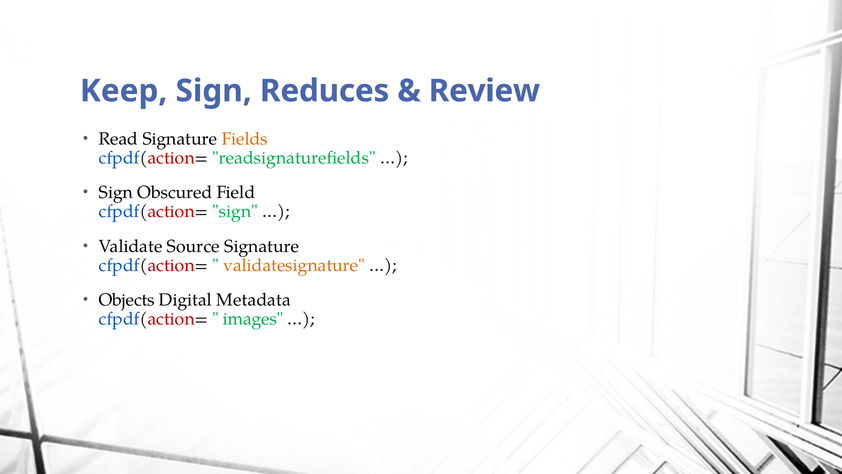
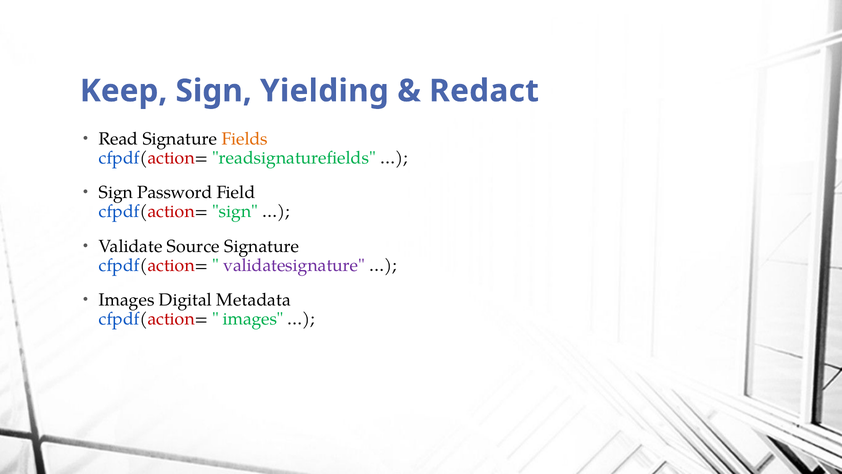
Reduces: Reduces -> Yielding (324, 91)
Review: Review -> Redact (484, 91)
Obscured: Obscured -> Password (175, 193)
validatesignature colour: orange -> purple (294, 265)
Objects: Objects -> Images (127, 300)
